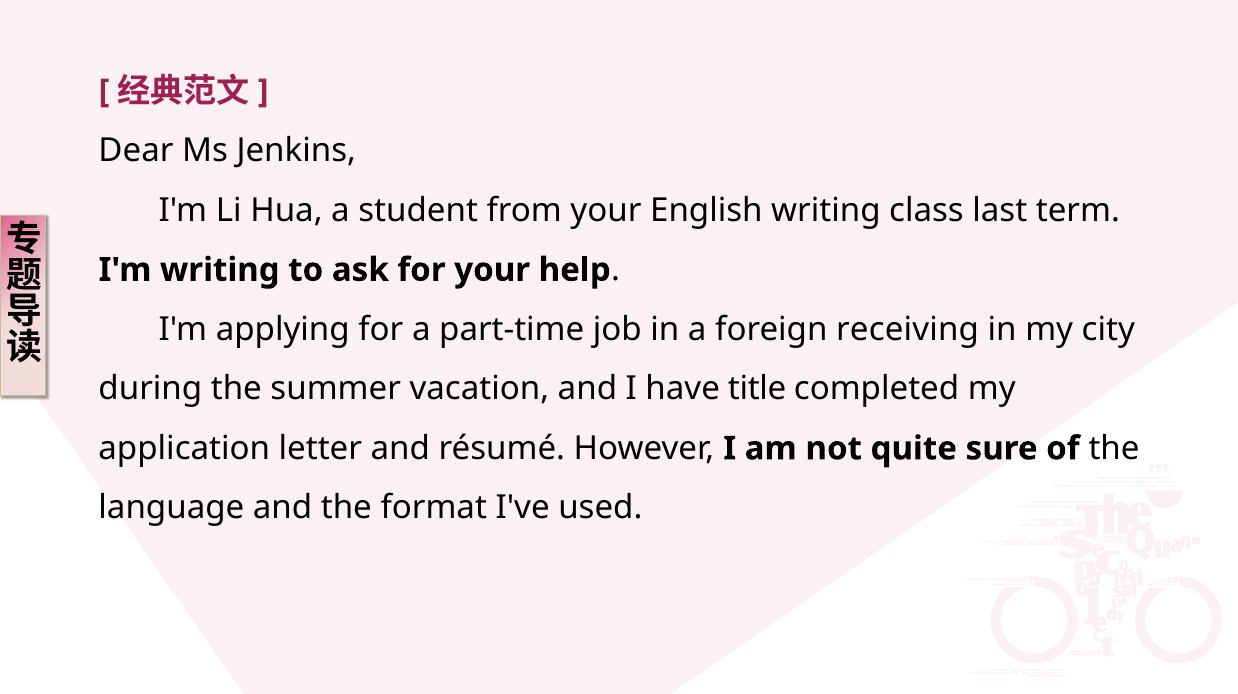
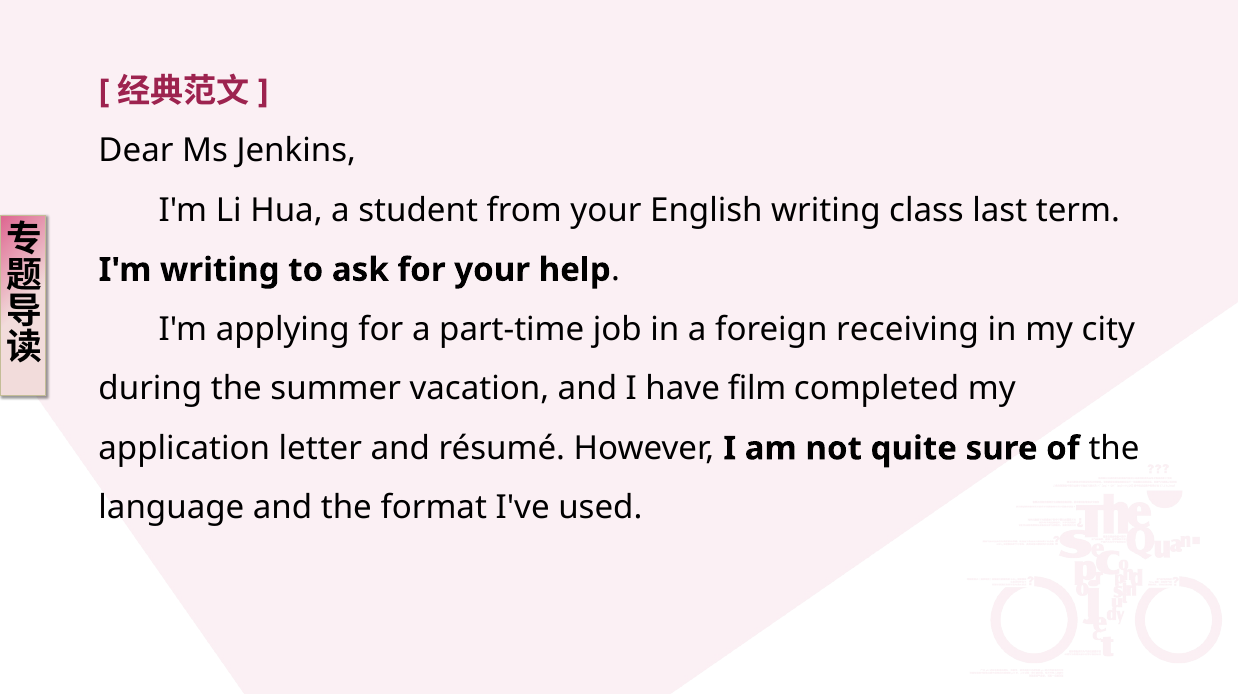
title: title -> film (757, 389)
